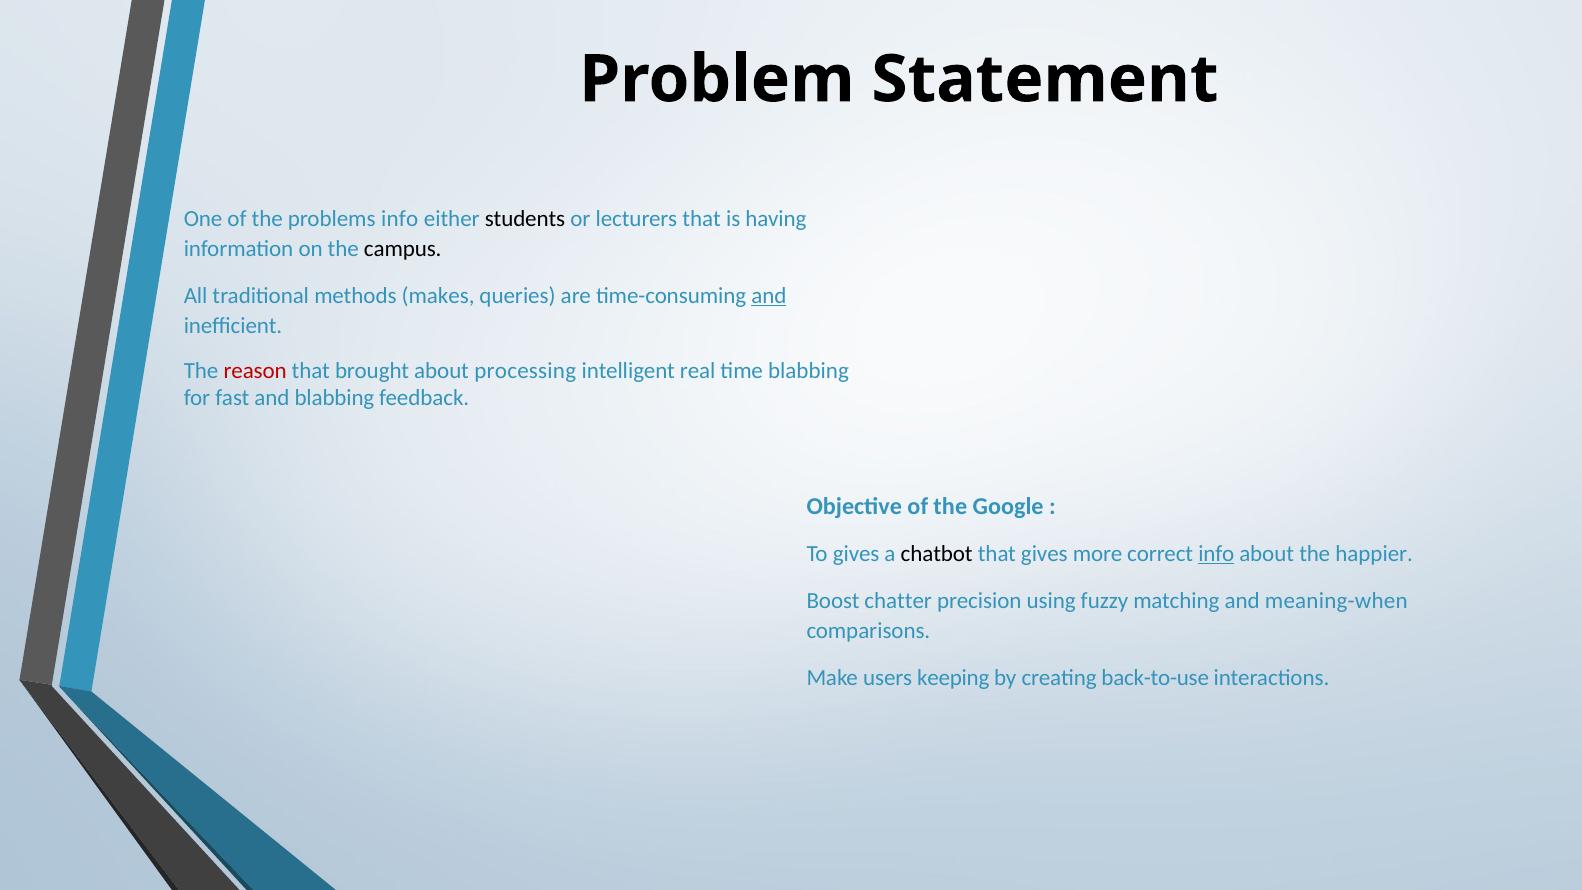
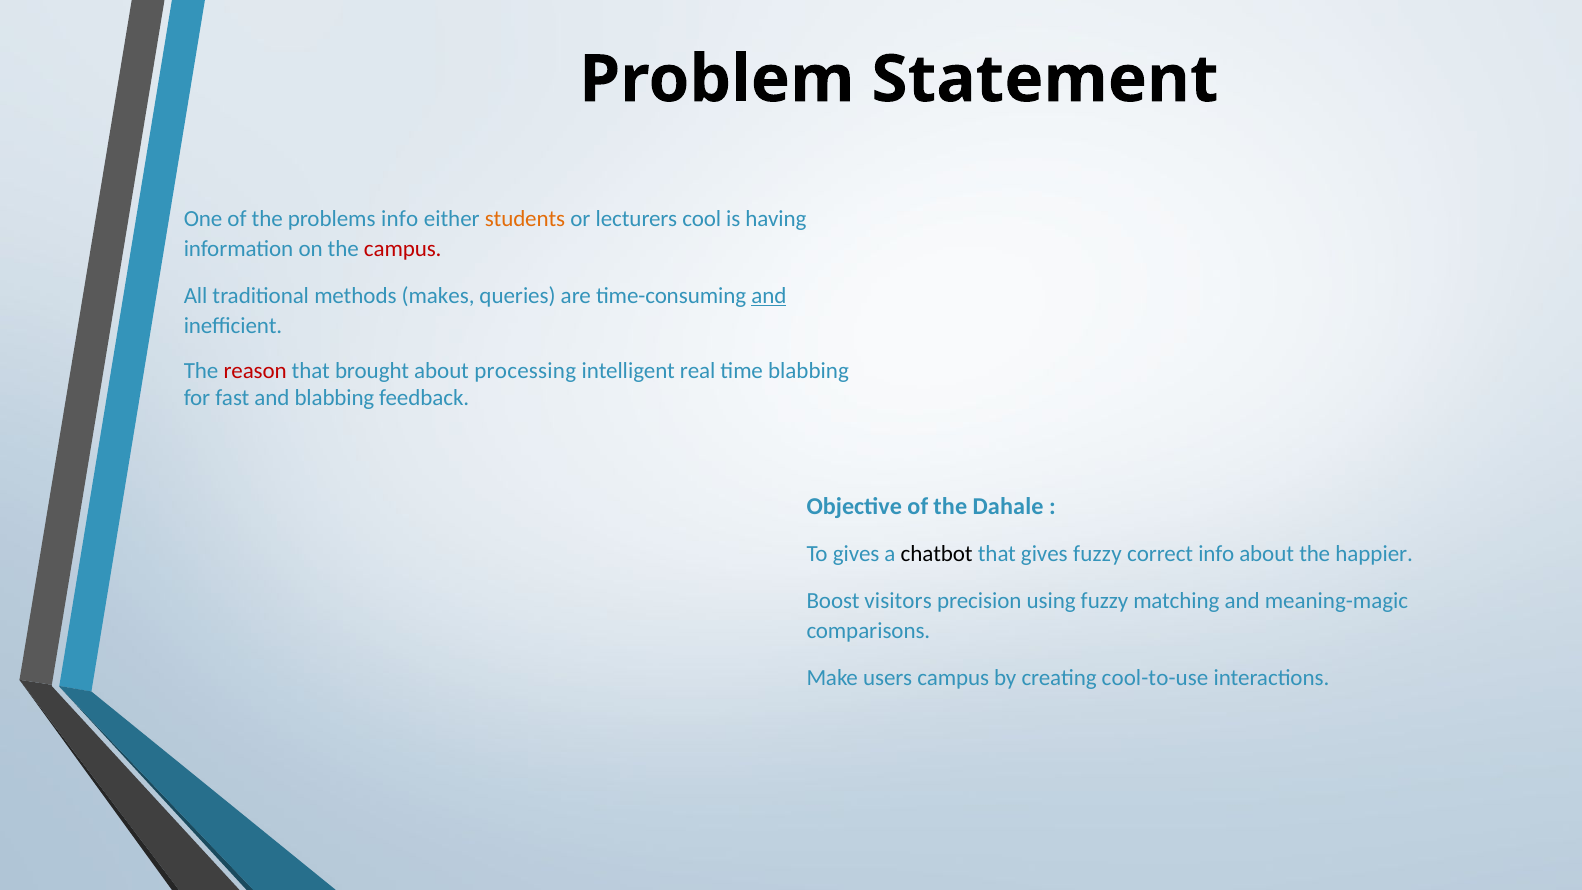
students colour: black -> orange (525, 219)
lecturers that: that -> cool (702, 219)
campus colour: black -> red (403, 249)
Google: Google -> Dahale (1008, 506)
gives more: more -> fuzzy (1097, 554)
info underline: present -> none (1216, 554)
chatter: chatter -> visitors (898, 601)
meaning-when: meaning-when -> meaning-magic (1336, 601)
users keeping: keeping -> campus (953, 678)
back-to-use: back-to-use -> cool-to-use (1155, 678)
